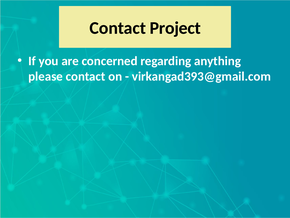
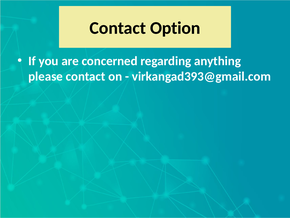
Project: Project -> Option (175, 28)
